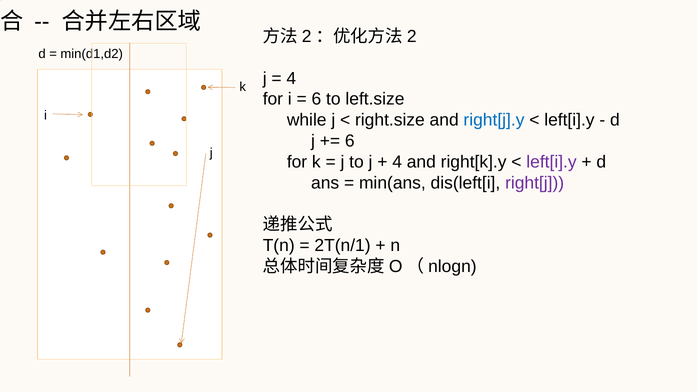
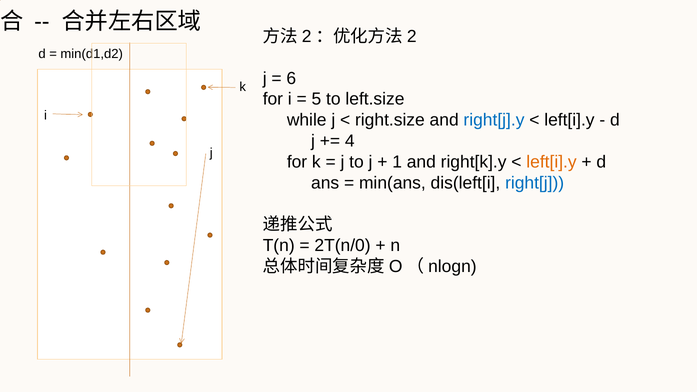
4: 4 -> 6 (291, 78)
6: 6 -> 5 (316, 99)
6: 6 -> 4 (350, 141)
4: 4 -> 1 (397, 162)
left[i].y colour: purple -> orange (551, 162)
right[j colour: purple -> blue (535, 183)
2T(n/1: 2T(n/1 -> 2T(n/0 (343, 246)
